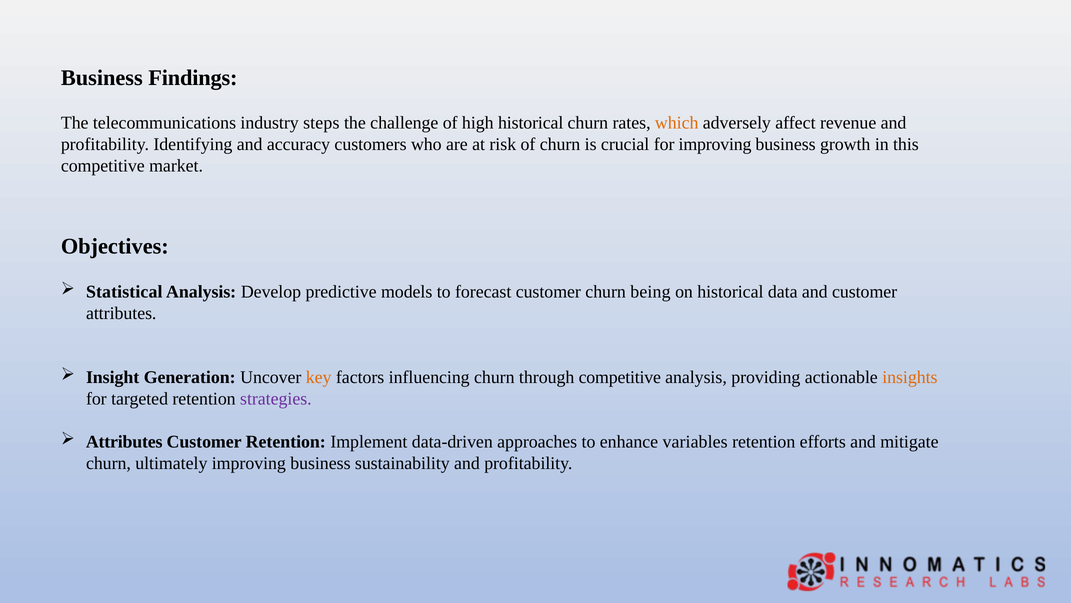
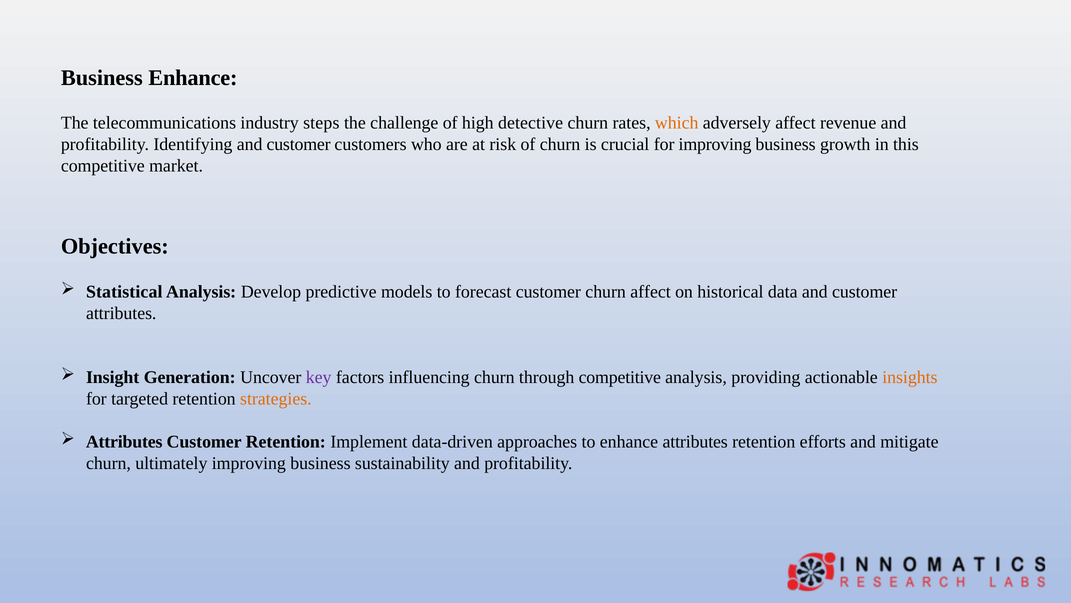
Business Findings: Findings -> Enhance (193, 78)
high historical: historical -> detective (531, 123)
Identifying and accuracy: accuracy -> customer (299, 144)
churn being: being -> affect (651, 292)
key colour: orange -> purple (319, 377)
strategies colour: purple -> orange (276, 399)
enhance variables: variables -> attributes (695, 441)
